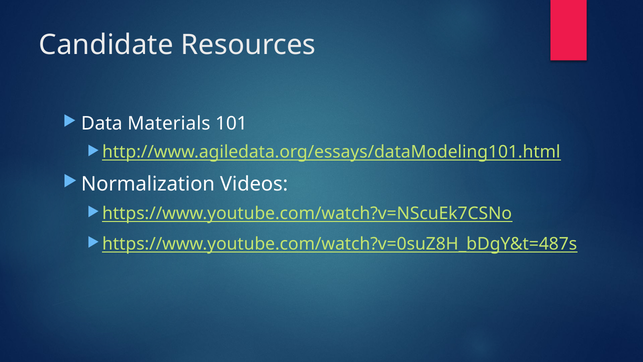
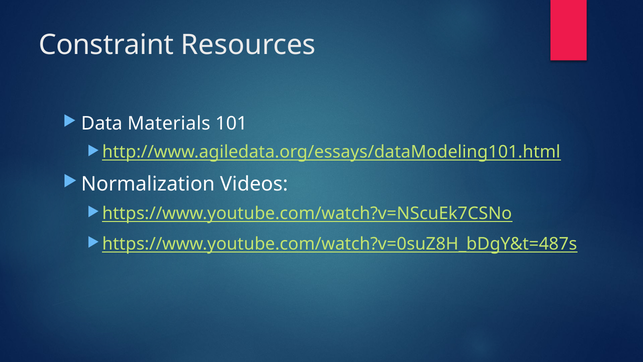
Candidate: Candidate -> Constraint (106, 45)
